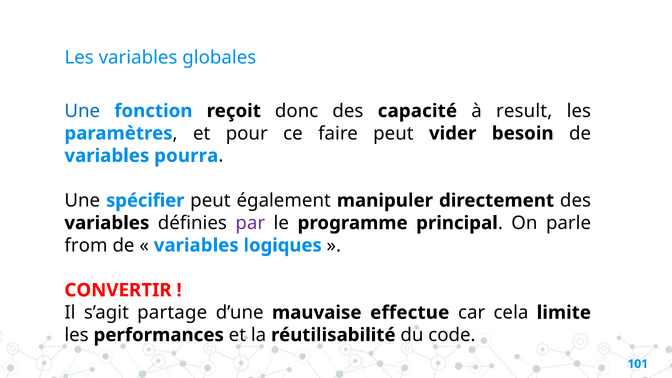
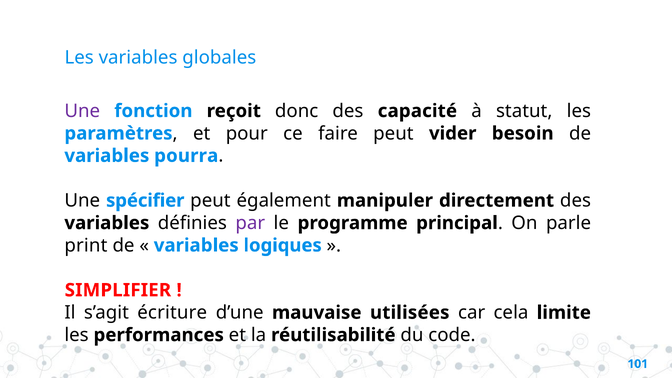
Une colour: blue -> purple (82, 111)
result: result -> statut (524, 111)
from: from -> print (86, 245)
CONVERTIR: CONVERTIR -> SIMPLIFIER (118, 290)
partage: partage -> écriture (172, 313)
effectue: effectue -> utilisées (410, 313)
